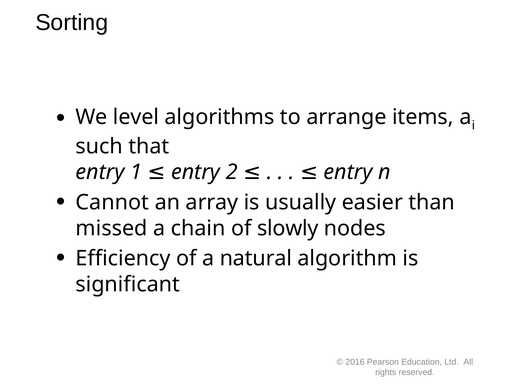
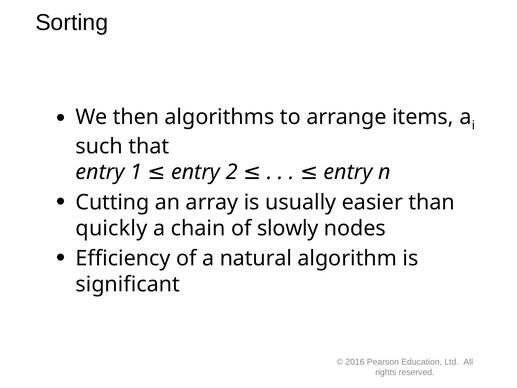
level: level -> then (136, 117)
Cannot: Cannot -> Cutting (112, 202)
missed: missed -> quickly (111, 228)
